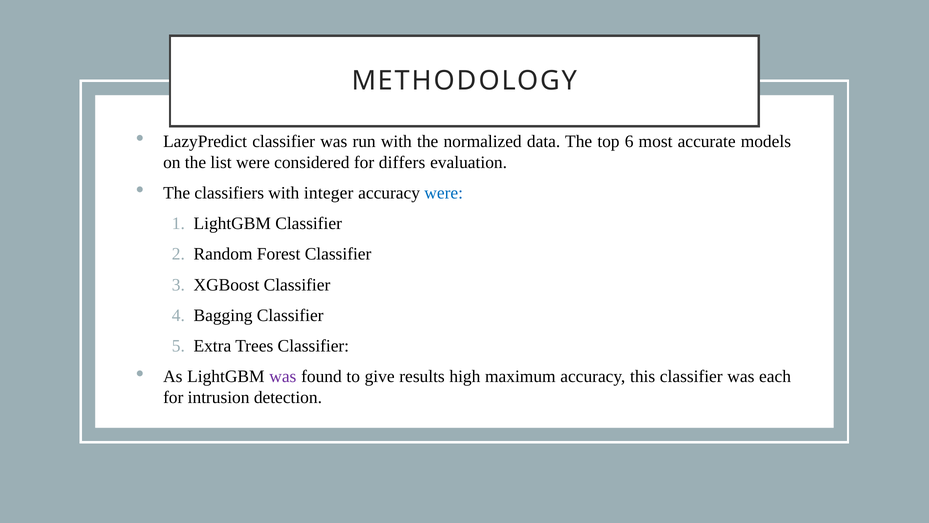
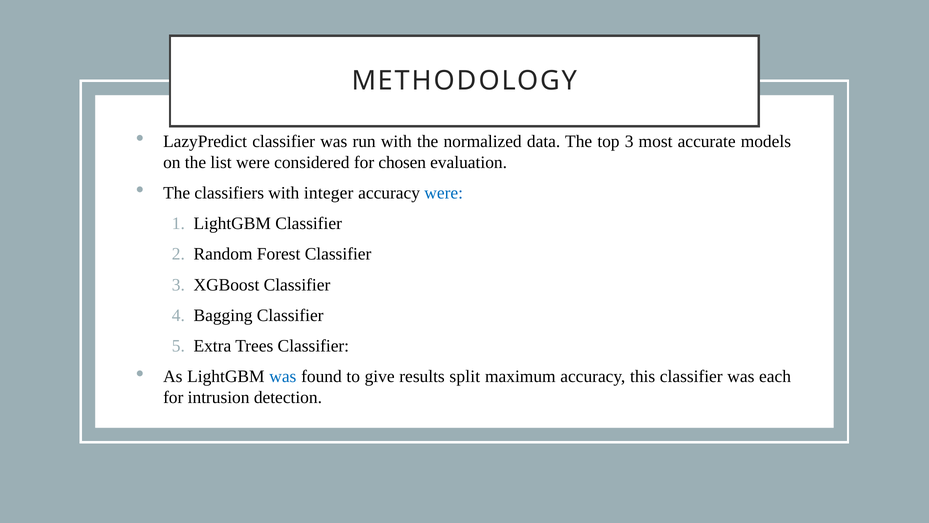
top 6: 6 -> 3 (629, 141)
differs: differs -> chosen (402, 162)
was colour: purple -> blue (283, 376)
high: high -> split (465, 376)
